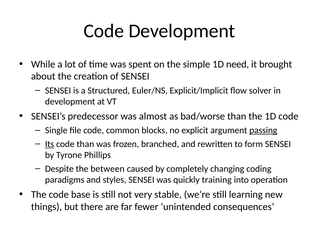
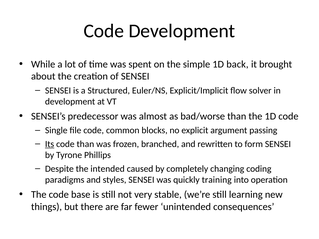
need: need -> back (237, 64)
passing underline: present -> none (263, 130)
between: between -> intended (108, 169)
